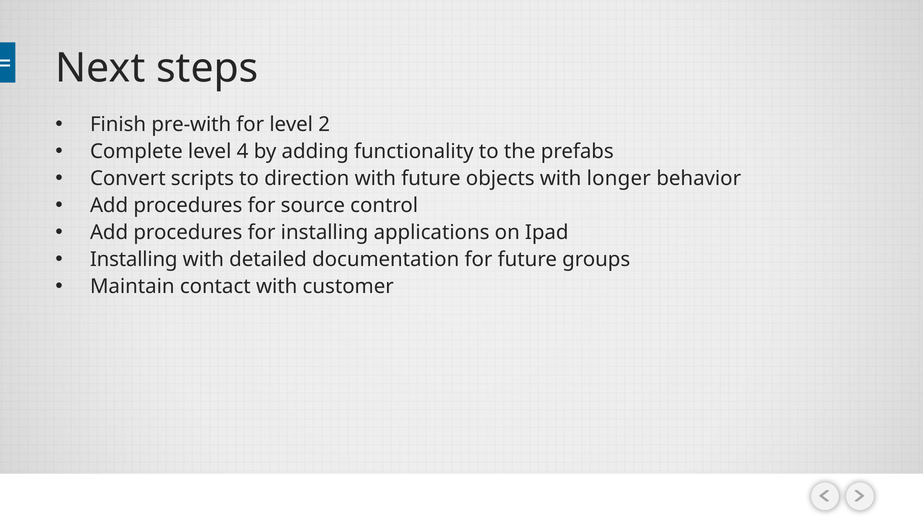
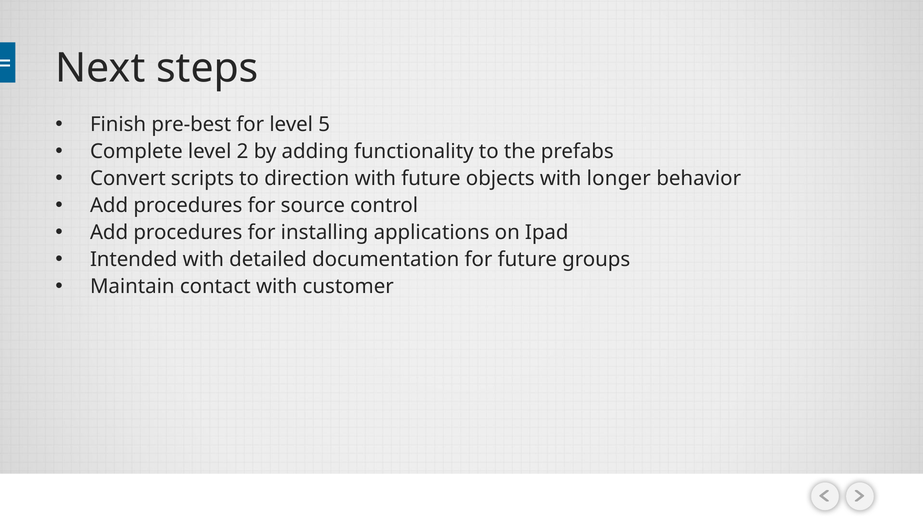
pre-with: pre-with -> pre-best (191, 125)
2: 2 -> 5 (324, 125)
4: 4 -> 2 (243, 152)
Installing: Installing -> Intended (134, 260)
